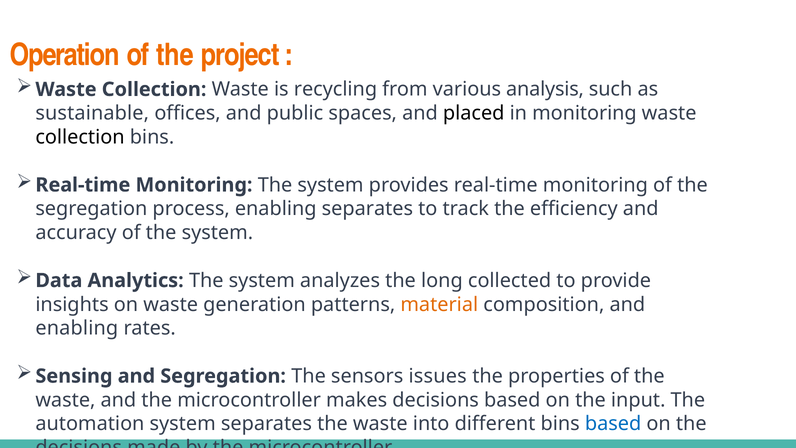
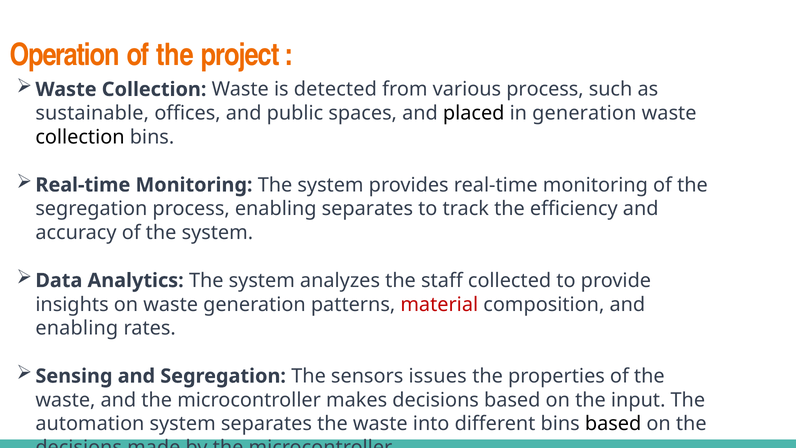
recycling: recycling -> detected (335, 89)
various analysis: analysis -> process (545, 89)
in monitoring: monitoring -> generation (584, 113)
long: long -> staff (442, 280)
material colour: orange -> red (439, 304)
based colour: blue -> black (613, 424)
